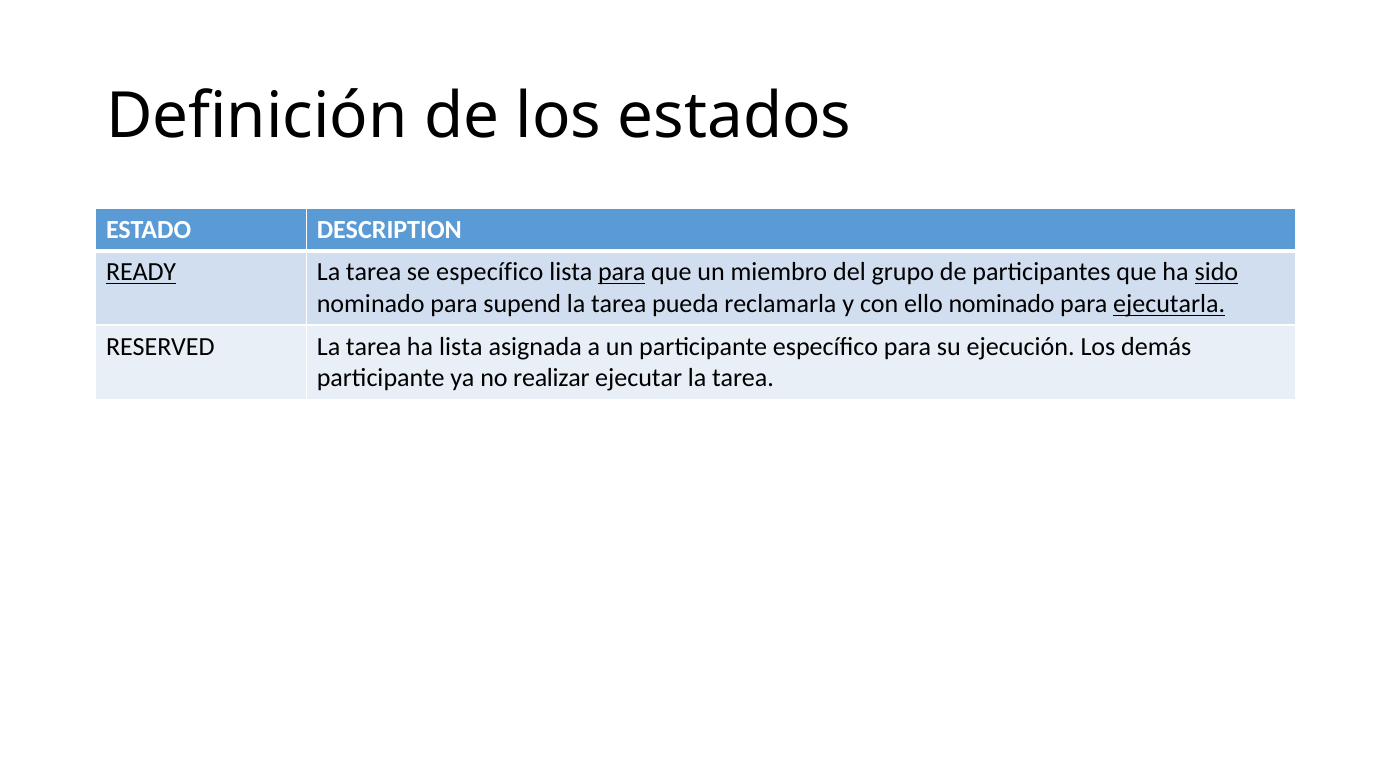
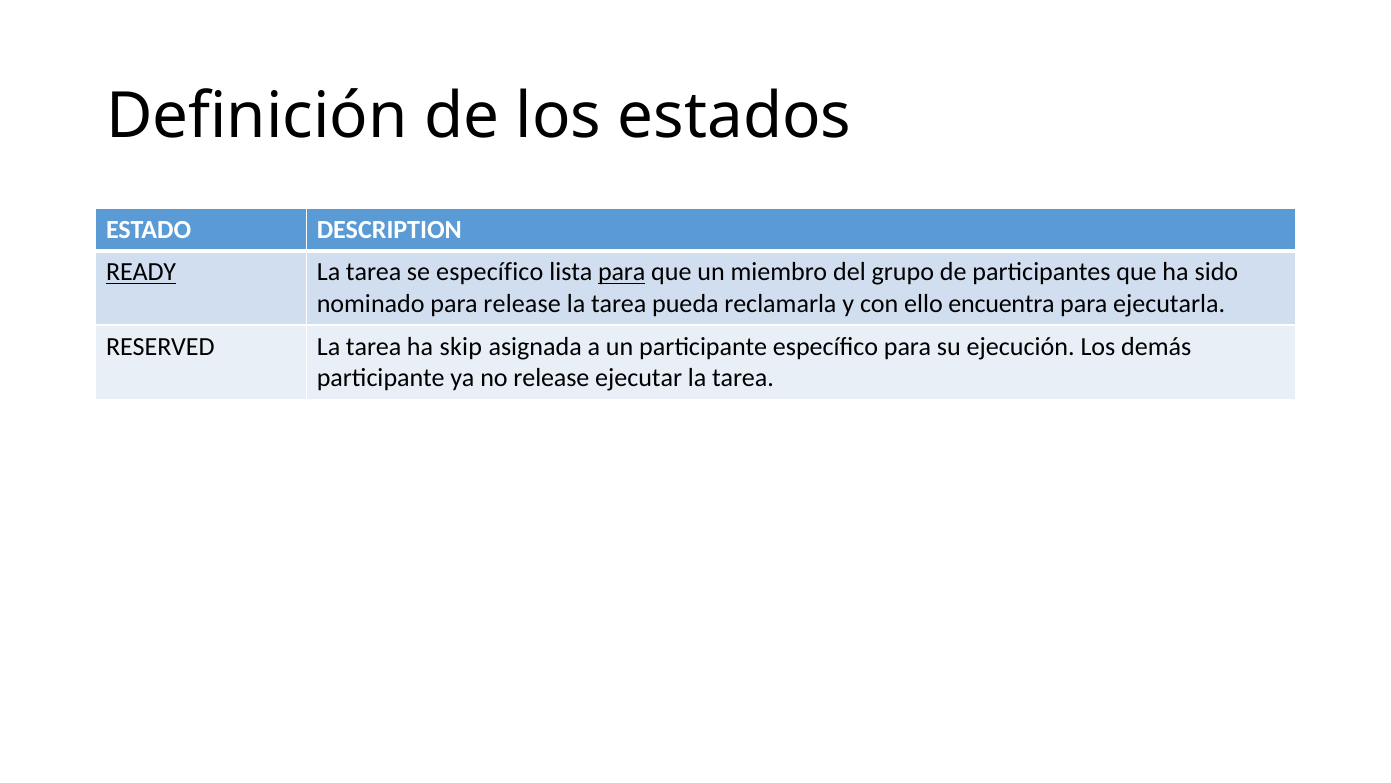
sido underline: present -> none (1216, 272)
para supend: supend -> release (522, 304)
ello nominado: nominado -> encuentra (1002, 304)
ejecutarla underline: present -> none (1169, 304)
ha lista: lista -> skip (461, 346)
no realizar: realizar -> release (551, 378)
